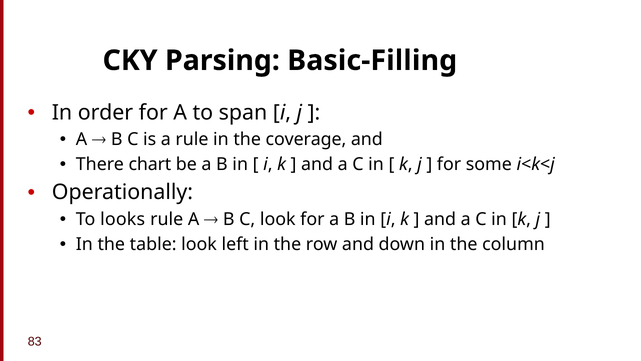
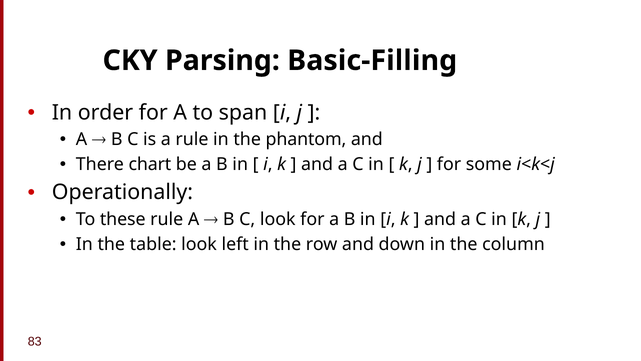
coverage: coverage -> phantom (306, 139)
looks: looks -> these (123, 219)
